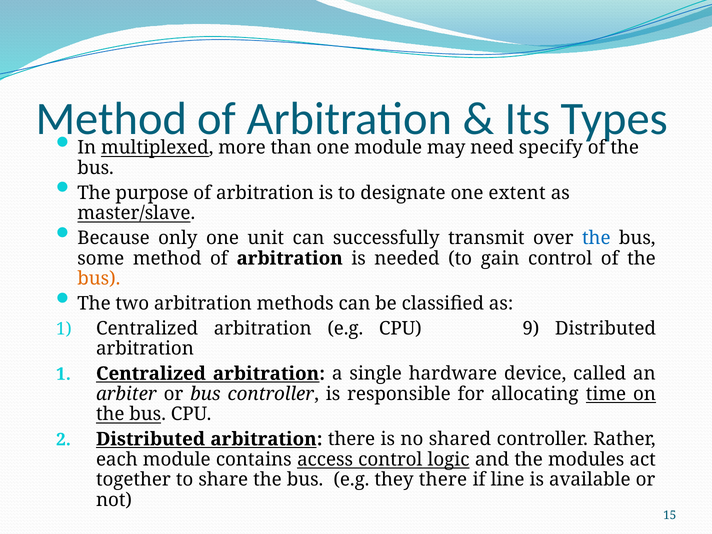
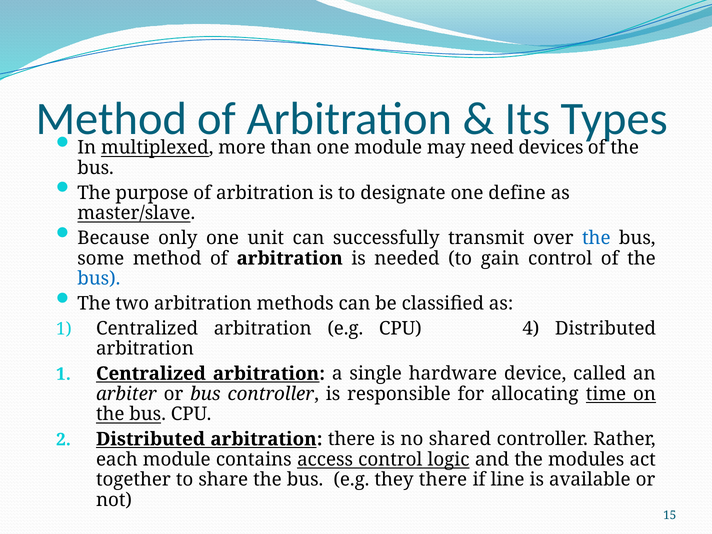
specify: specify -> devices (551, 148)
extent: extent -> define (517, 193)
bus colour: orange -> blue (99, 279)
9: 9 -> 4 (531, 328)
